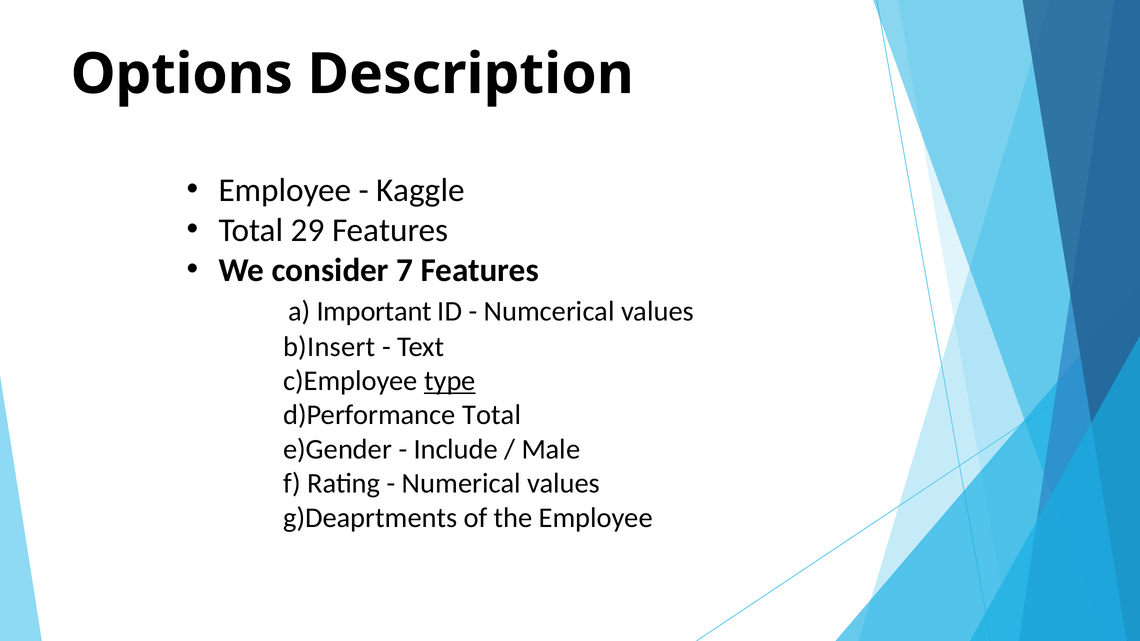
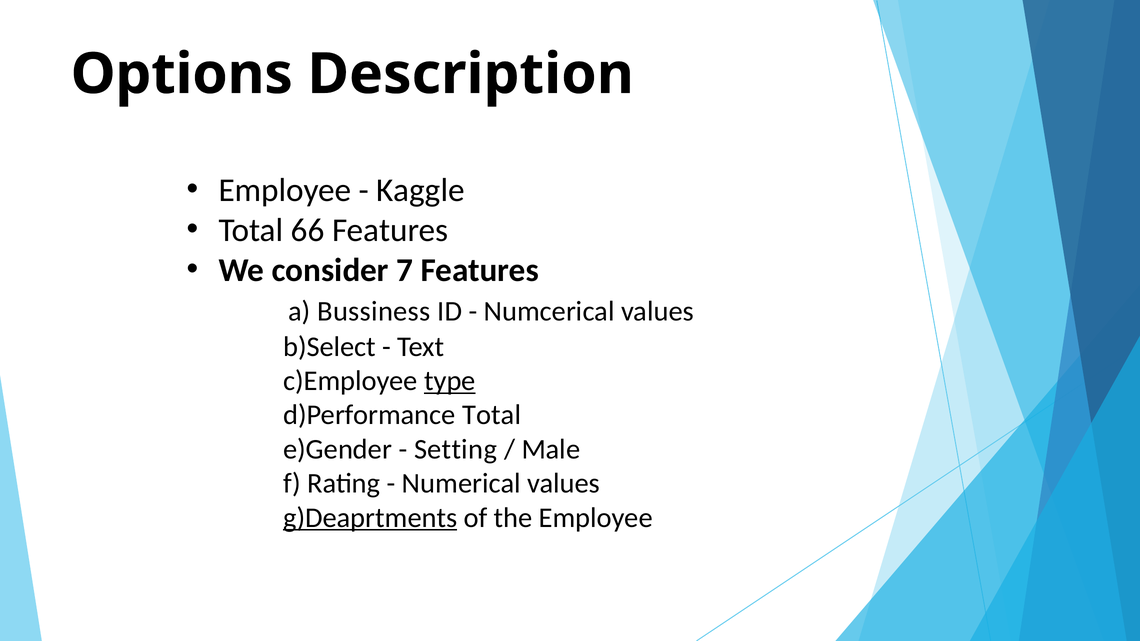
29: 29 -> 66 (308, 230)
Important: Important -> Bussiness (374, 312)
b)Insert: b)Insert -> b)Select (329, 347)
Include: Include -> Setting (455, 449)
g)Deaprtments underline: none -> present (370, 518)
